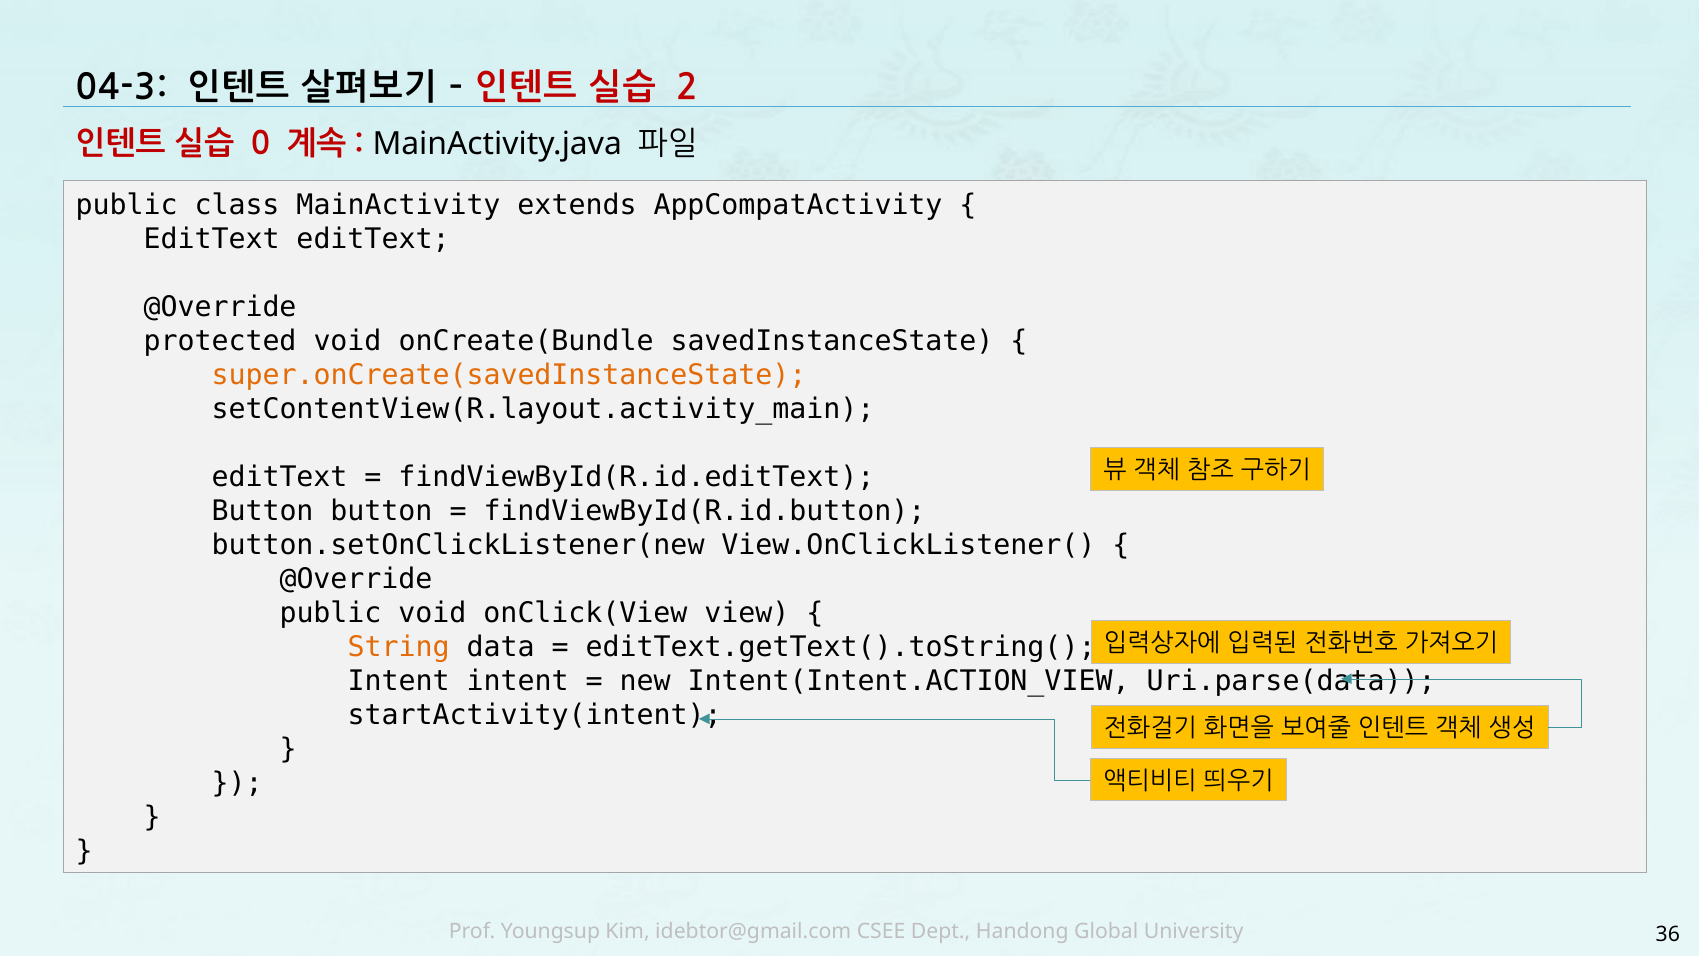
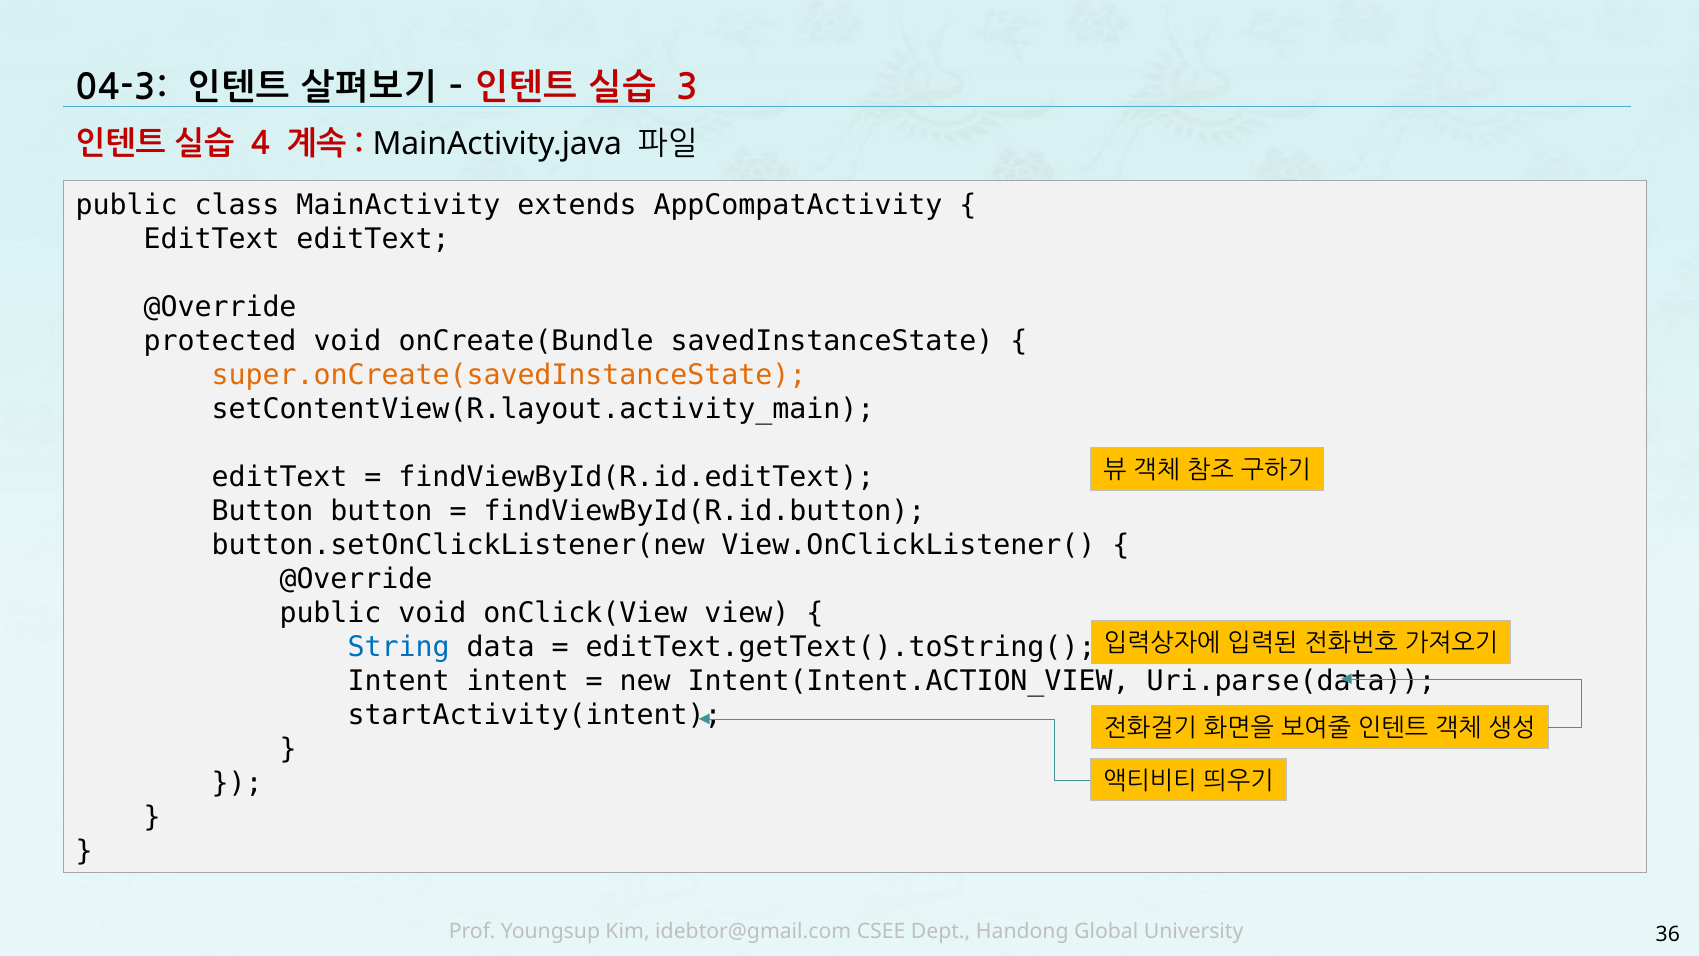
2: 2 -> 3 (687, 87)
0: 0 -> 4 (261, 144)
String colour: orange -> blue (399, 647)
